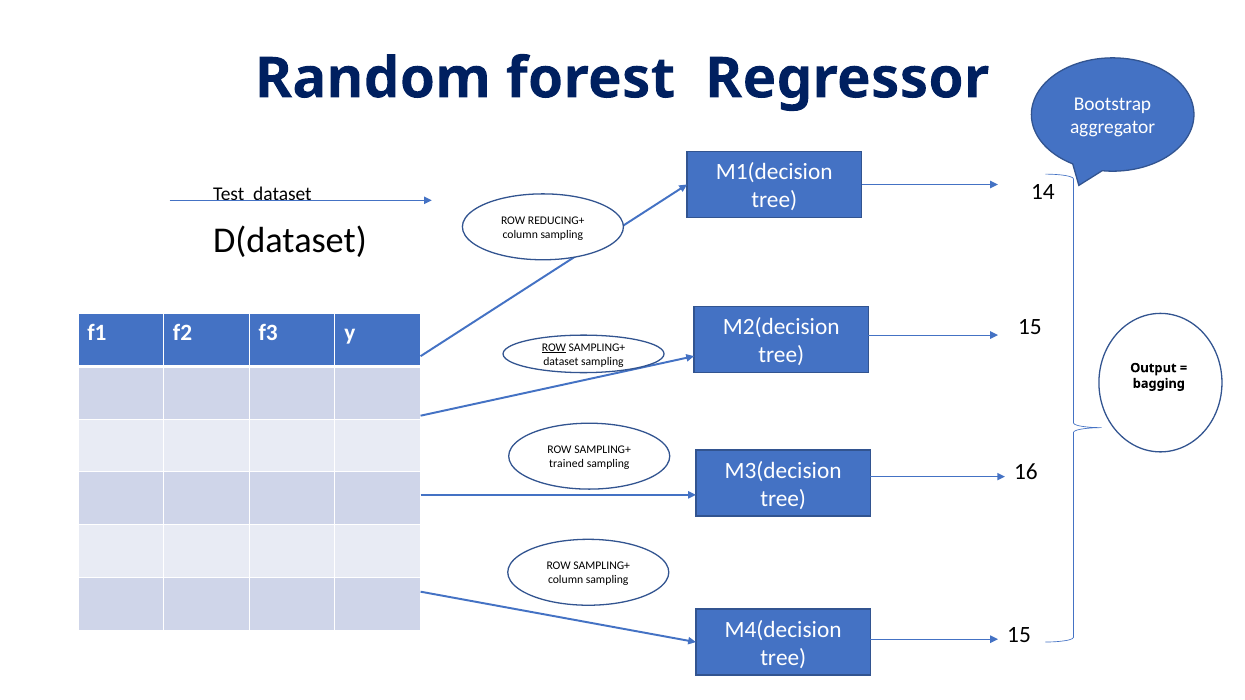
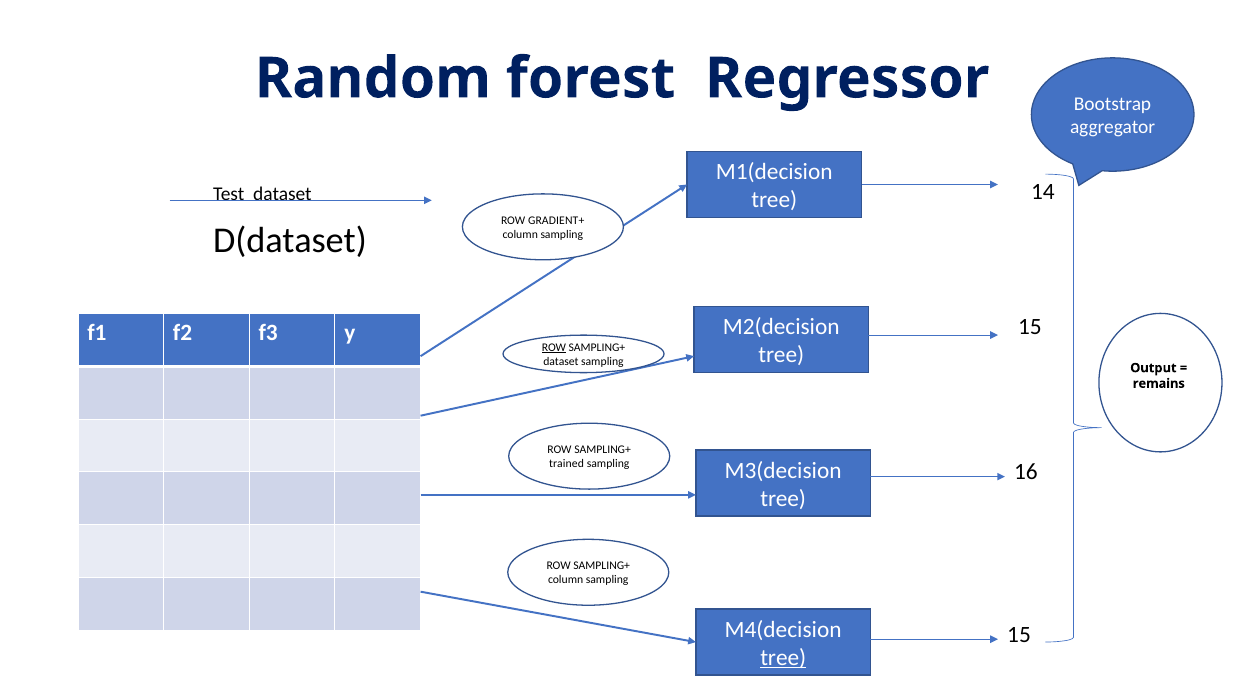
REDUCING+: REDUCING+ -> GRADIENT+ (556, 221)
bagging: bagging -> remains (1159, 384)
tree underline: none -> present (783, 658)
